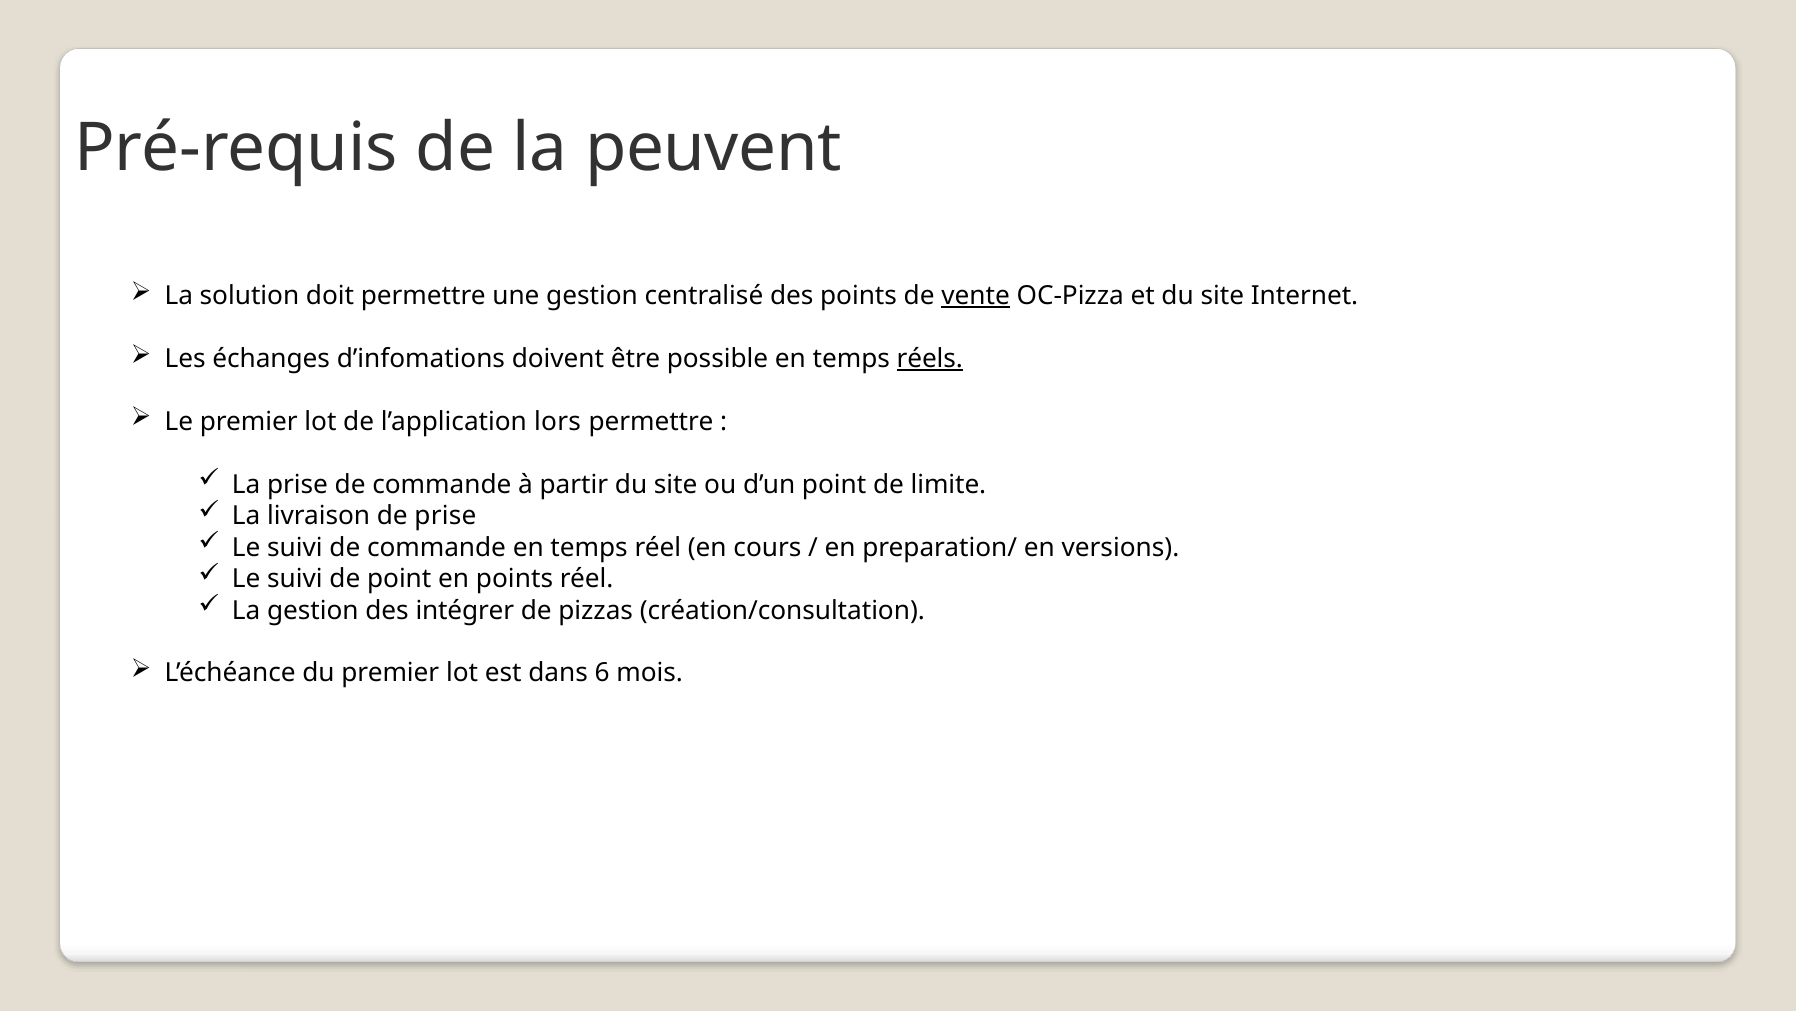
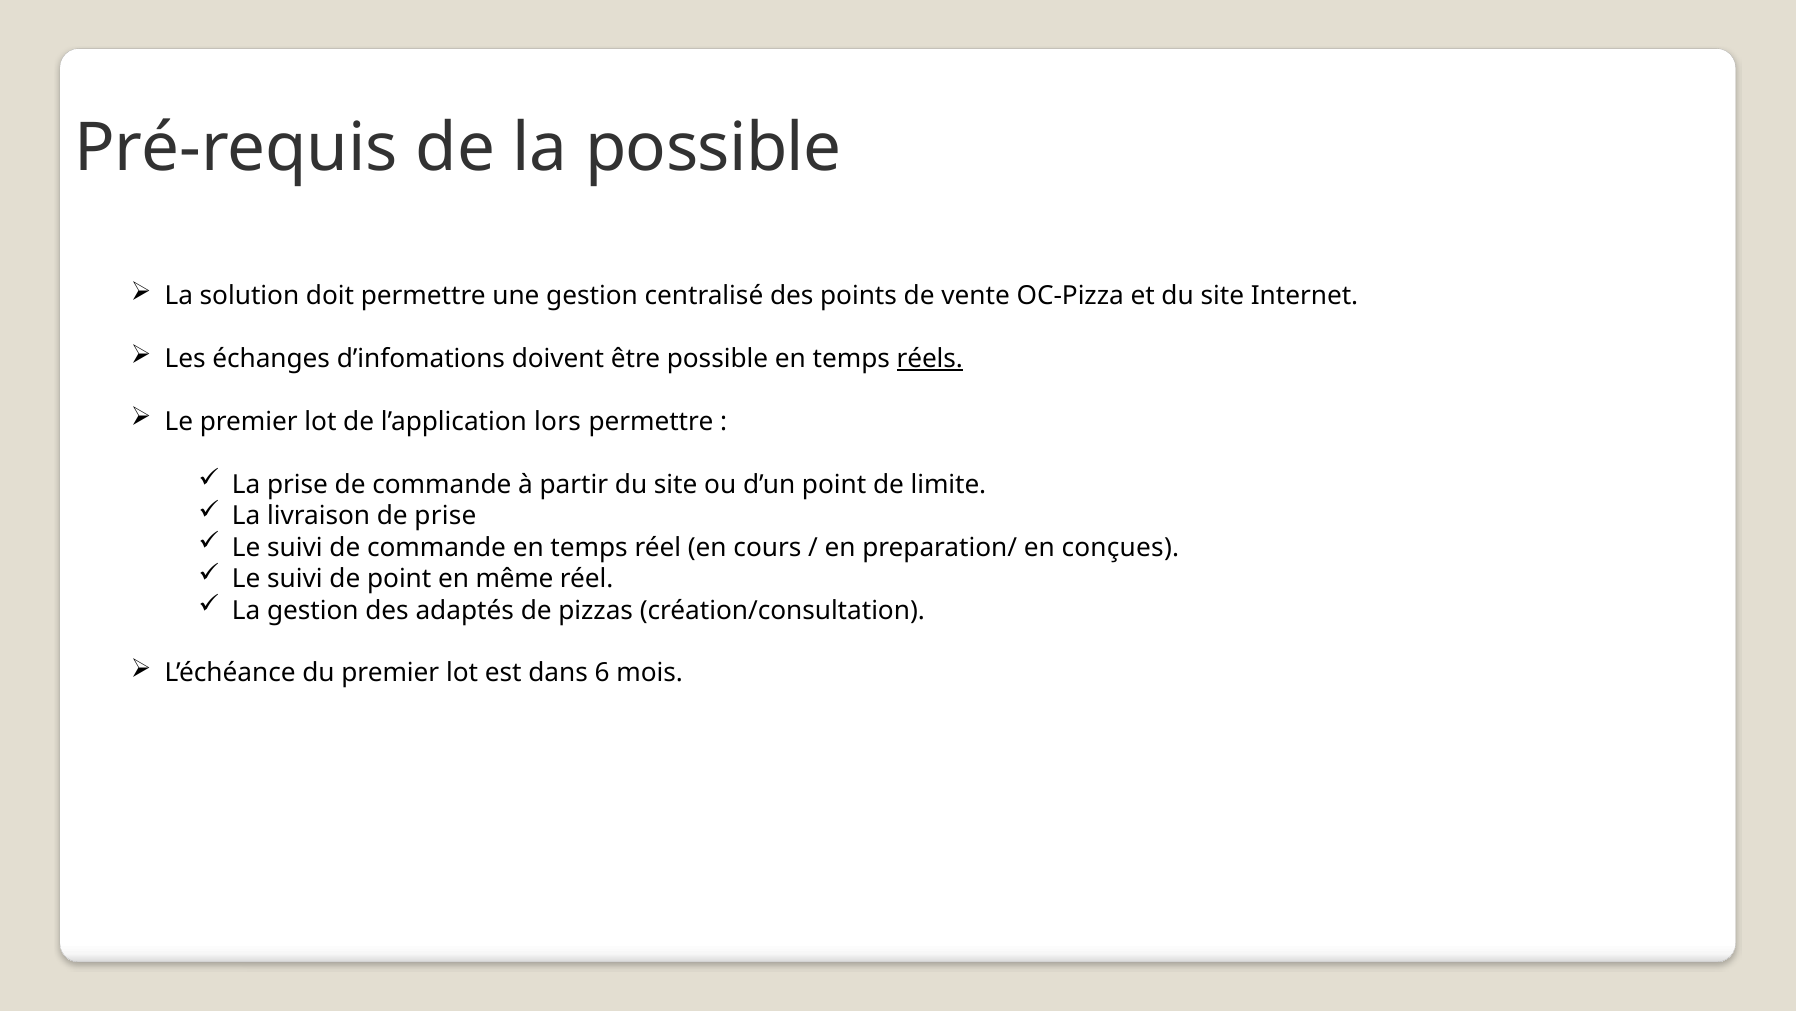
la peuvent: peuvent -> possible (713, 148)
vente underline: present -> none (976, 296)
versions: versions -> conçues (1120, 547)
en points: points -> même (515, 579)
intégrer: intégrer -> adaptés (465, 610)
